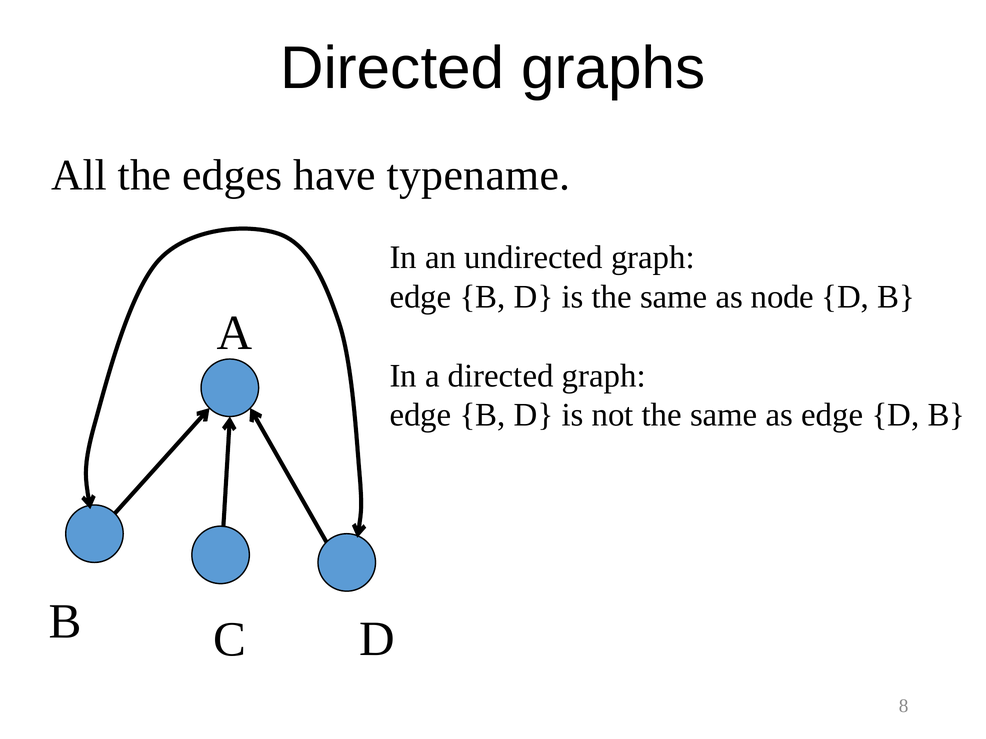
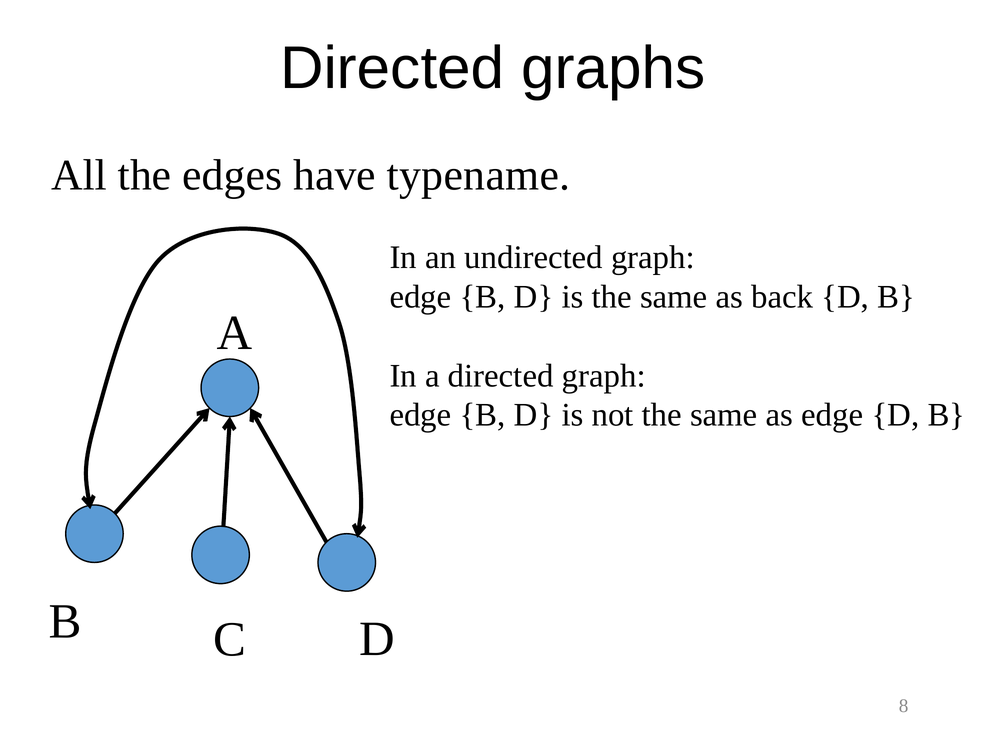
node: node -> back (782, 297)
